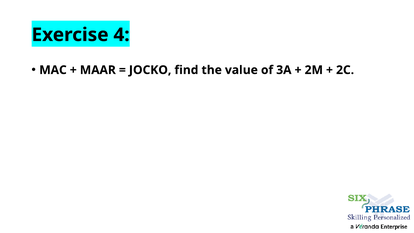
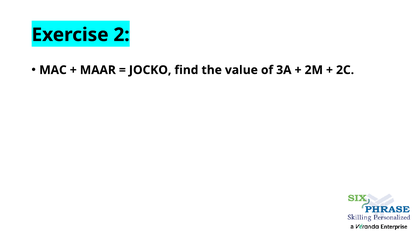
4: 4 -> 2 (122, 35)
